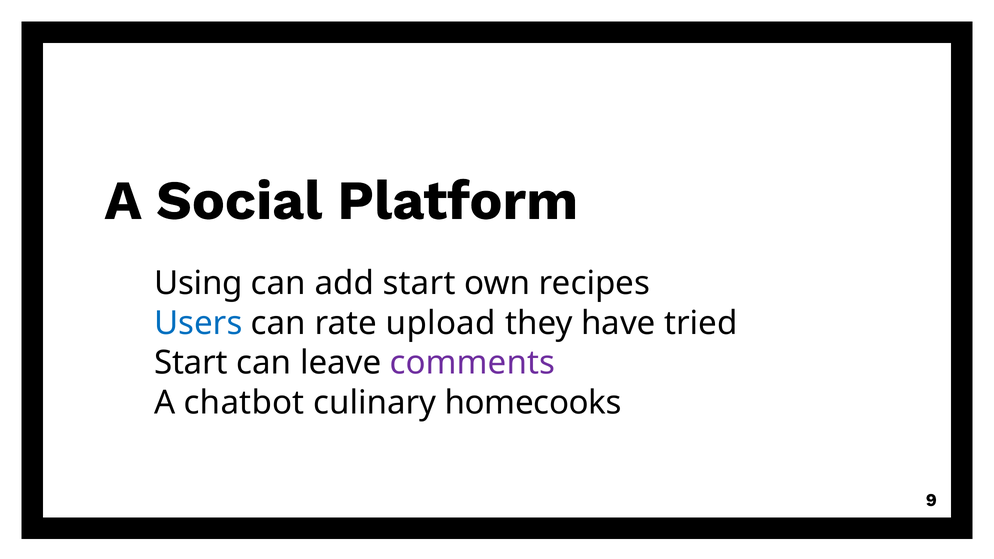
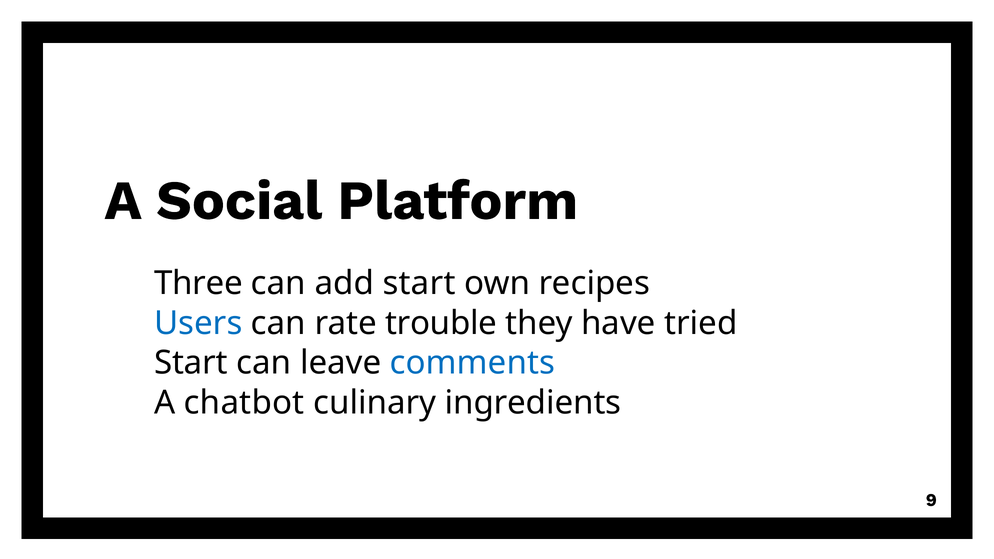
Using: Using -> Three (198, 284)
upload: upload -> trouble (441, 323)
comments colour: purple -> blue (472, 363)
homecooks: homecooks -> ingredients (533, 403)
